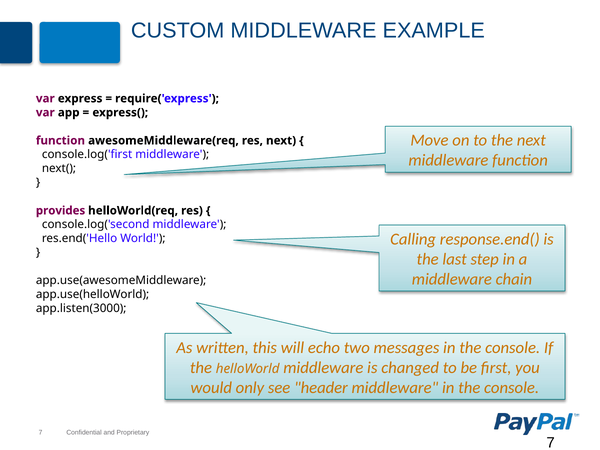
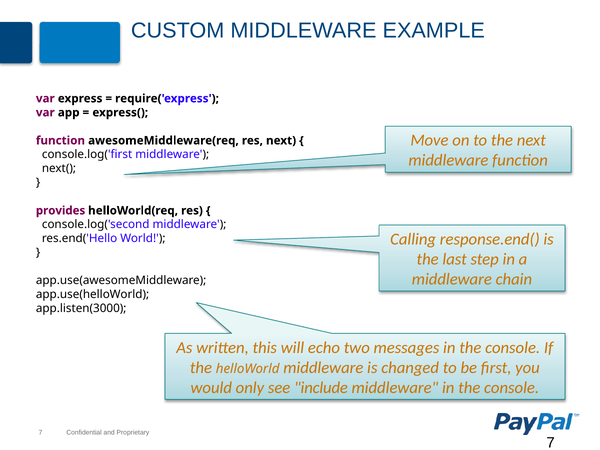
header: header -> include (321, 388)
